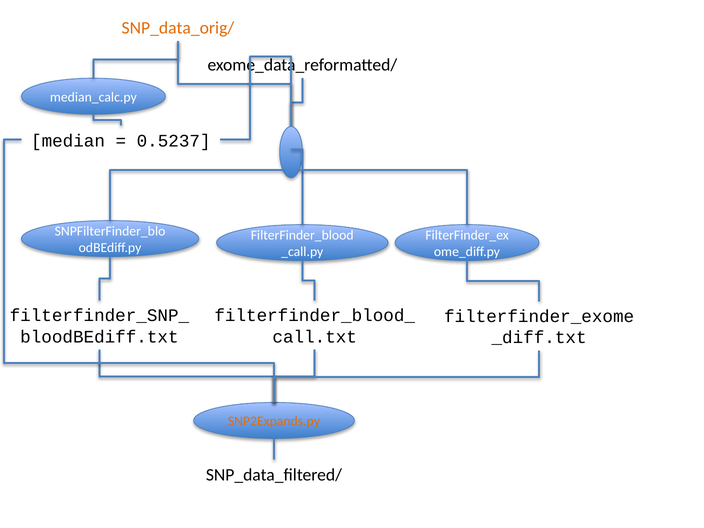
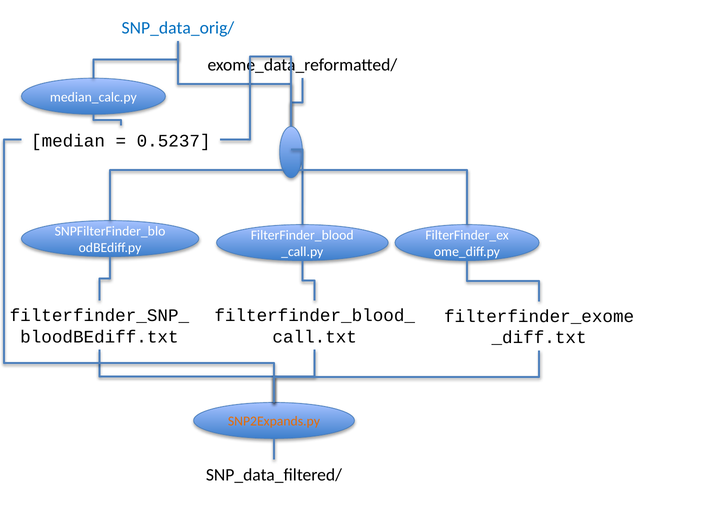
SNP_data_orig/ colour: orange -> blue (178, 28)
